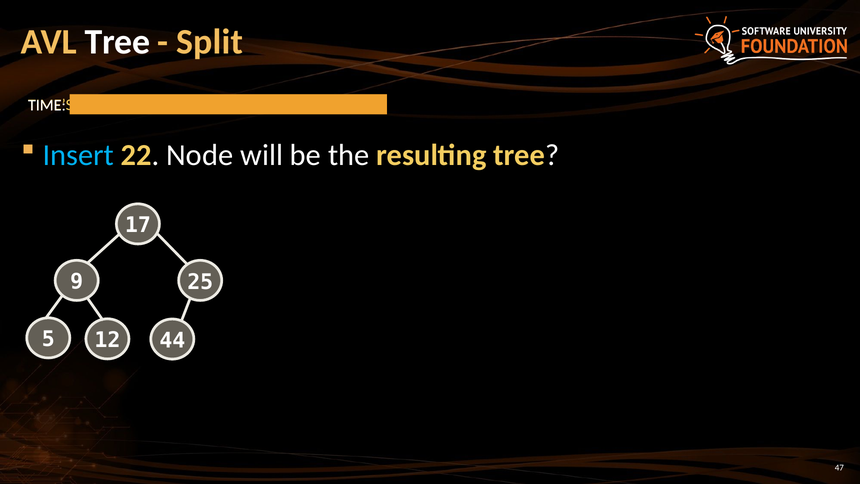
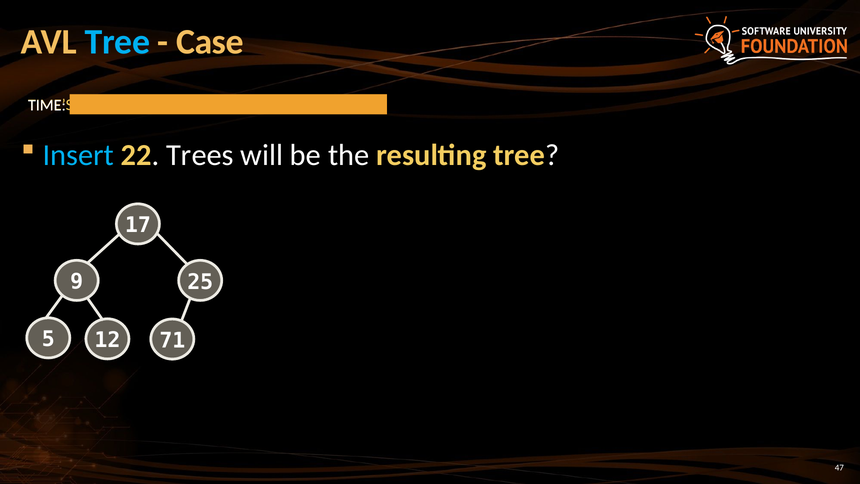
Tree colour: white -> light blue (117, 42)
Split: Split -> Case (210, 42)
Node: Node -> Trees (200, 155)
44: 44 -> 71 (172, 340)
